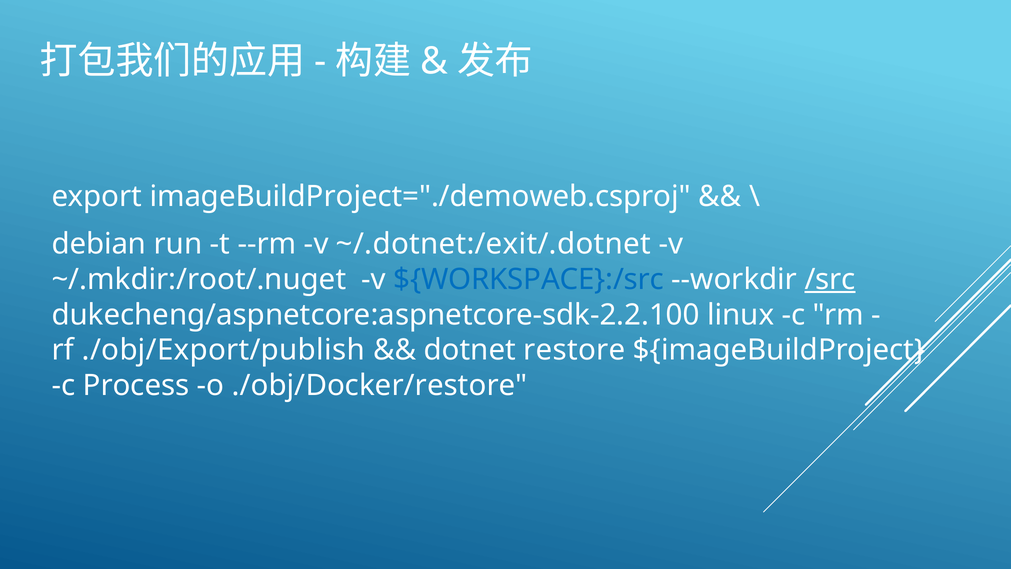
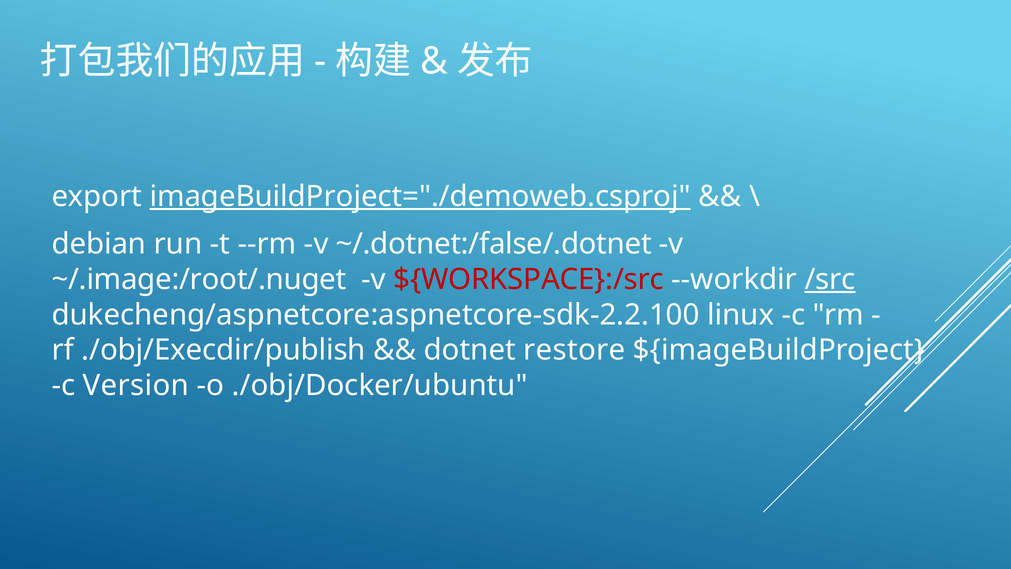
imageBuildProject="./demoweb.csproj underline: none -> present (420, 196)
~/.dotnet:/exit/.dotnet: ~/.dotnet:/exit/.dotnet -> ~/.dotnet:/false/.dotnet (494, 244)
~/.mkdir:/root/.nuget: ~/.mkdir:/root/.nuget -> ~/.image:/root/.nuget (199, 279)
${WORKSPACE}:/src colour: blue -> red (529, 279)
./obj/Export/publish: ./obj/Export/publish -> ./obj/Execdir/publish (224, 350)
Process: Process -> Version (136, 385)
./obj/Docker/restore: ./obj/Docker/restore -> ./obj/Docker/ubuntu (380, 385)
